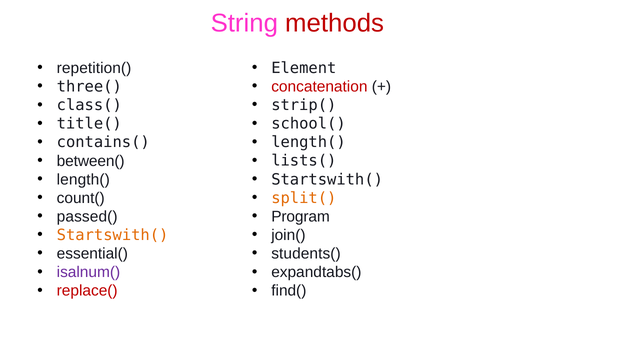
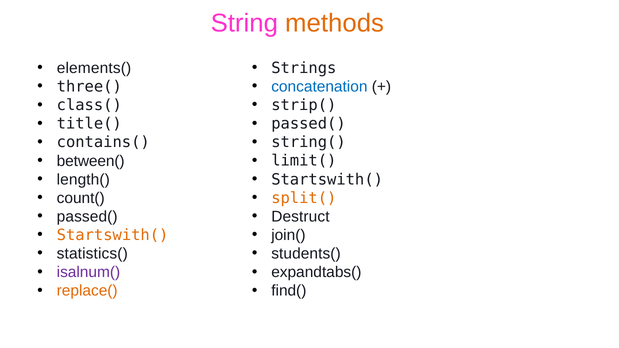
methods colour: red -> orange (335, 23)
repetition(: repetition( -> elements( (94, 68)
Element: Element -> Strings (304, 68)
concatenation colour: red -> blue (319, 87)
school(: school( -> passed( (308, 124)
length(: length( -> string( (308, 142)
lists(: lists( -> limit( (304, 161)
Program: Program -> Destruct (300, 217)
essential(: essential( -> statistics( (92, 254)
replace( colour: red -> orange (87, 291)
